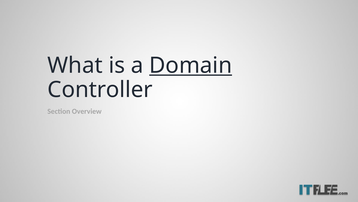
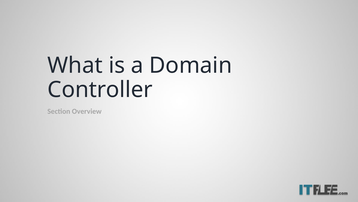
Domain underline: present -> none (191, 65)
